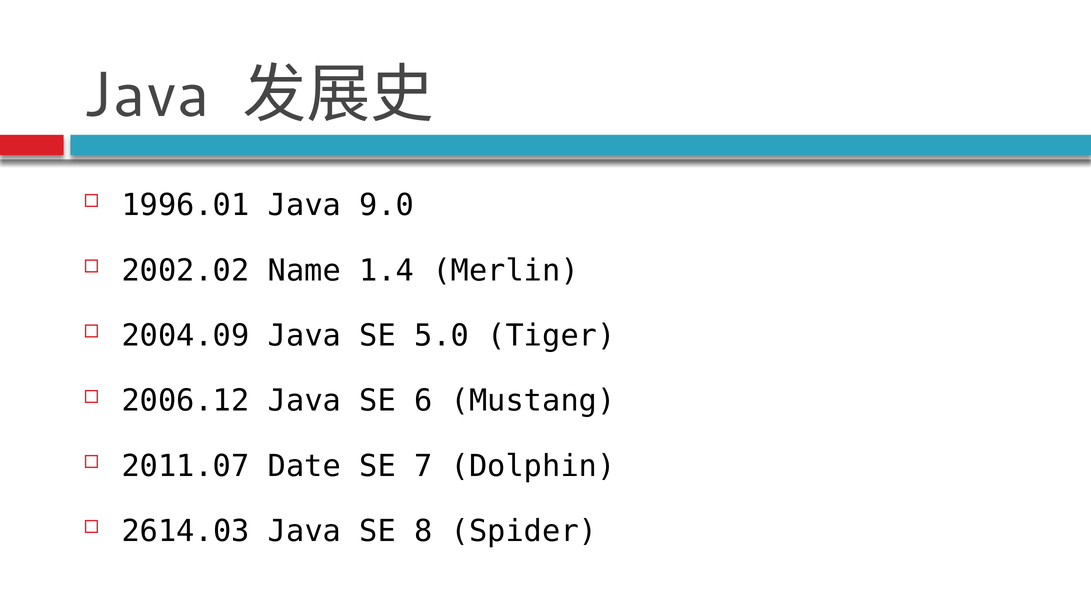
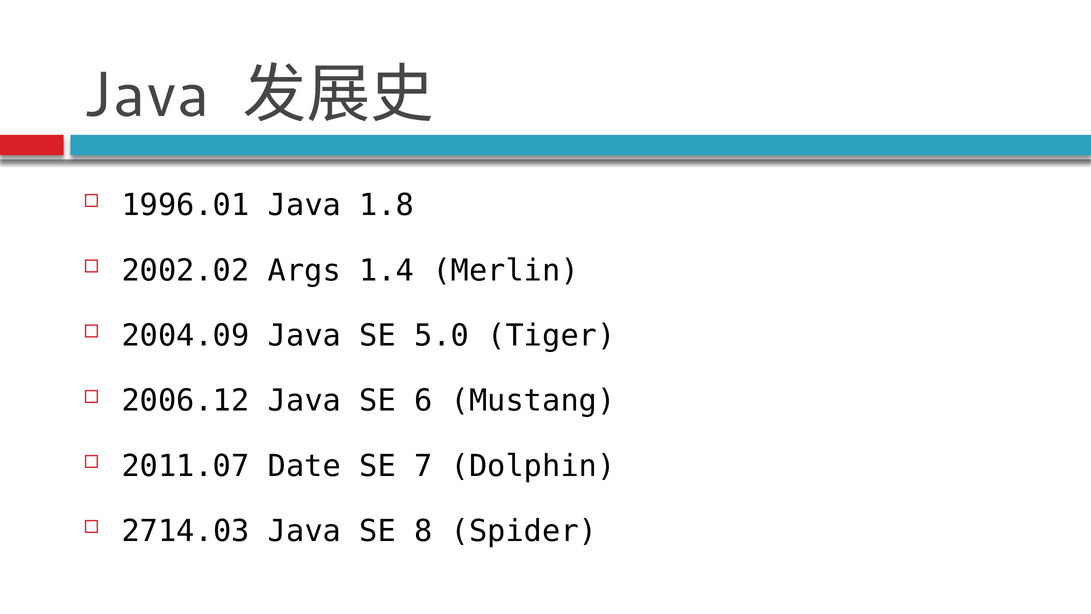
9.0: 9.0 -> 1.8 (387, 205)
Name: Name -> Args (304, 270)
2614.03: 2614.03 -> 2714.03 (186, 531)
